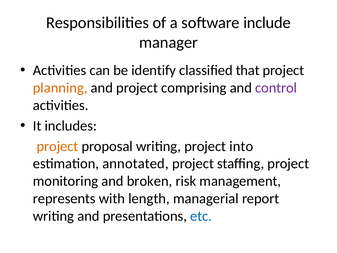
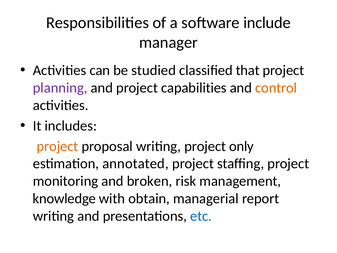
identify: identify -> studied (154, 70)
planning colour: orange -> purple (60, 88)
comprising: comprising -> capabilities (194, 88)
control colour: purple -> orange (276, 88)
into: into -> only (241, 146)
represents: represents -> knowledge (64, 198)
length: length -> obtain (149, 198)
